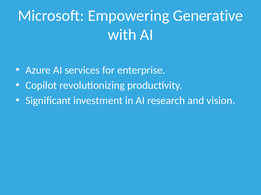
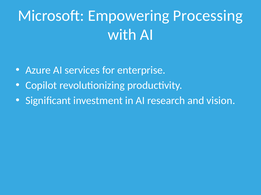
Generative: Generative -> Processing (208, 16)
